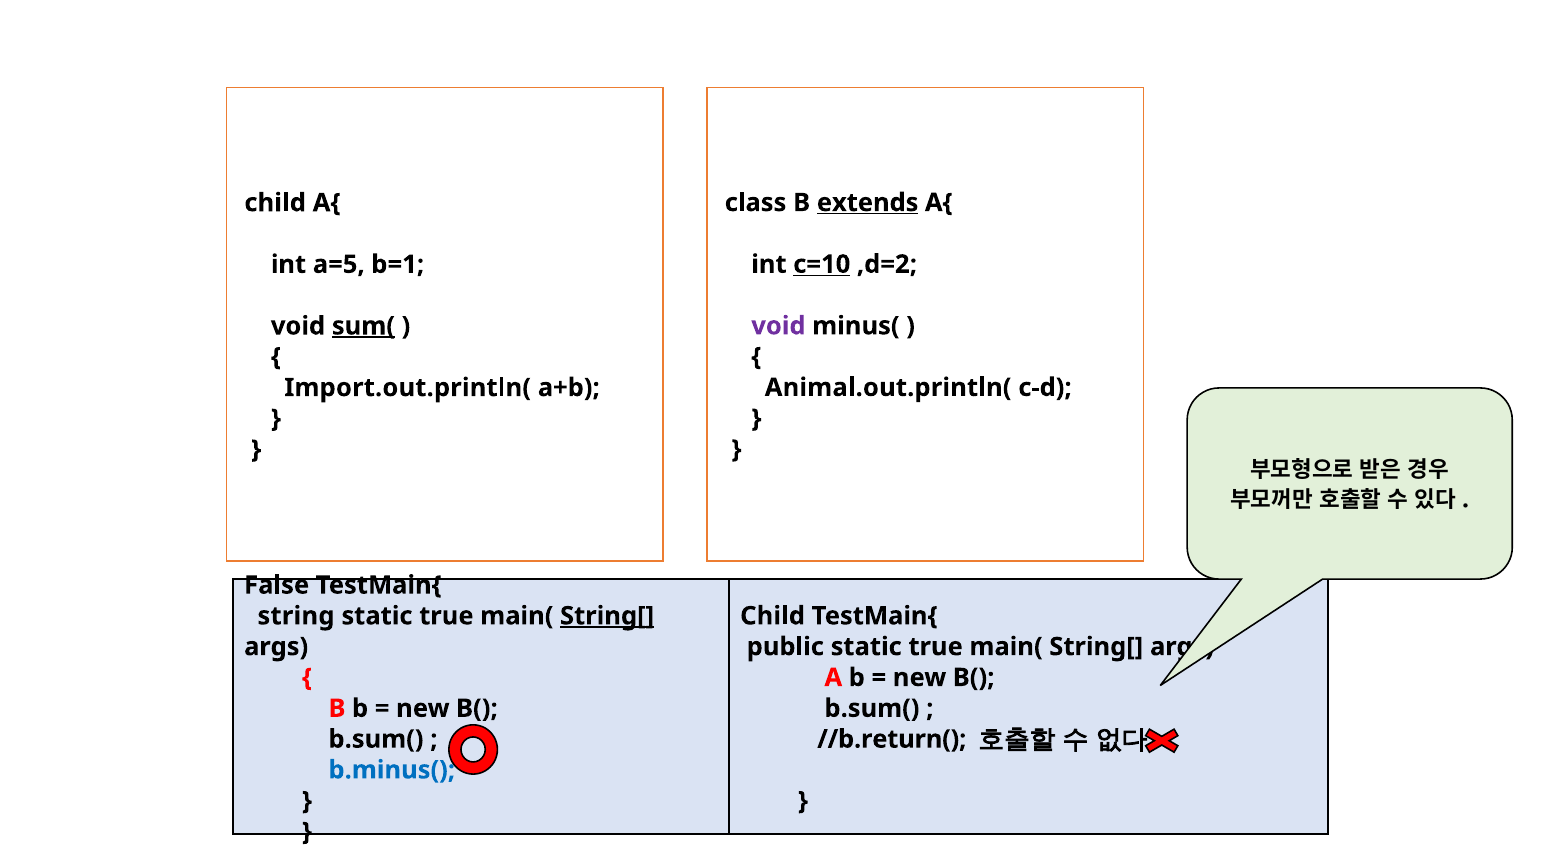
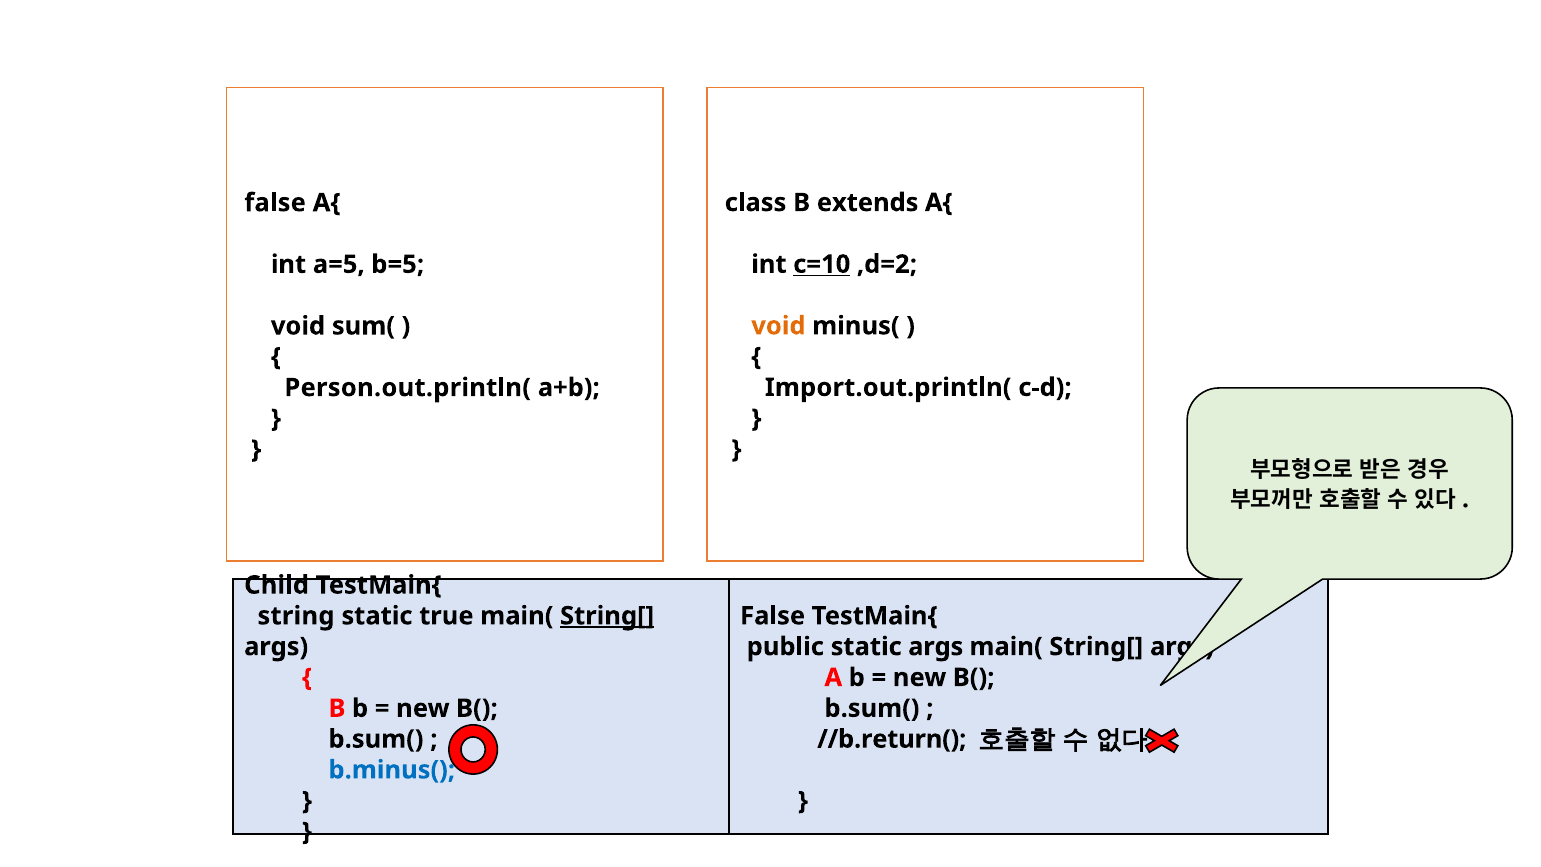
extends underline: present -> none (868, 203)
child: child -> false (275, 203)
b=1: b=1 -> b=5 (398, 264)
void colour: purple -> orange (778, 326)
sum( underline: present -> none (363, 326)
Animal.out.println(: Animal.out.println( -> Import.out.println( (888, 387)
Import.out.println(: Import.out.println( -> Person.out.println( (408, 388)
False: False -> Child (277, 585)
Child: Child -> False (773, 616)
public static true: true -> args (936, 647)
